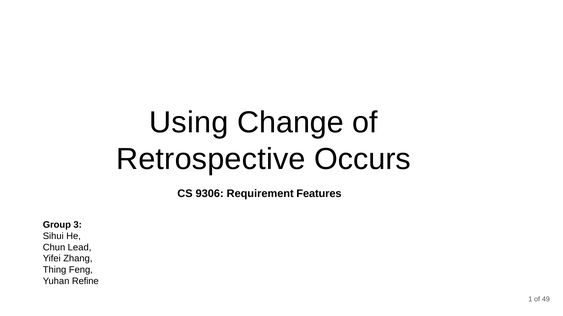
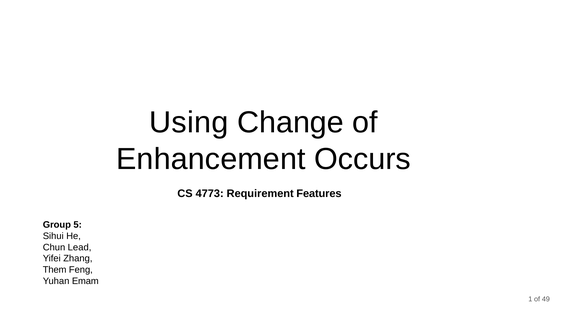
Retrospective: Retrospective -> Enhancement (211, 159)
9306: 9306 -> 4773 (210, 194)
3: 3 -> 5 (78, 225)
Thing: Thing -> Them (55, 270)
Refine: Refine -> Emam (85, 282)
